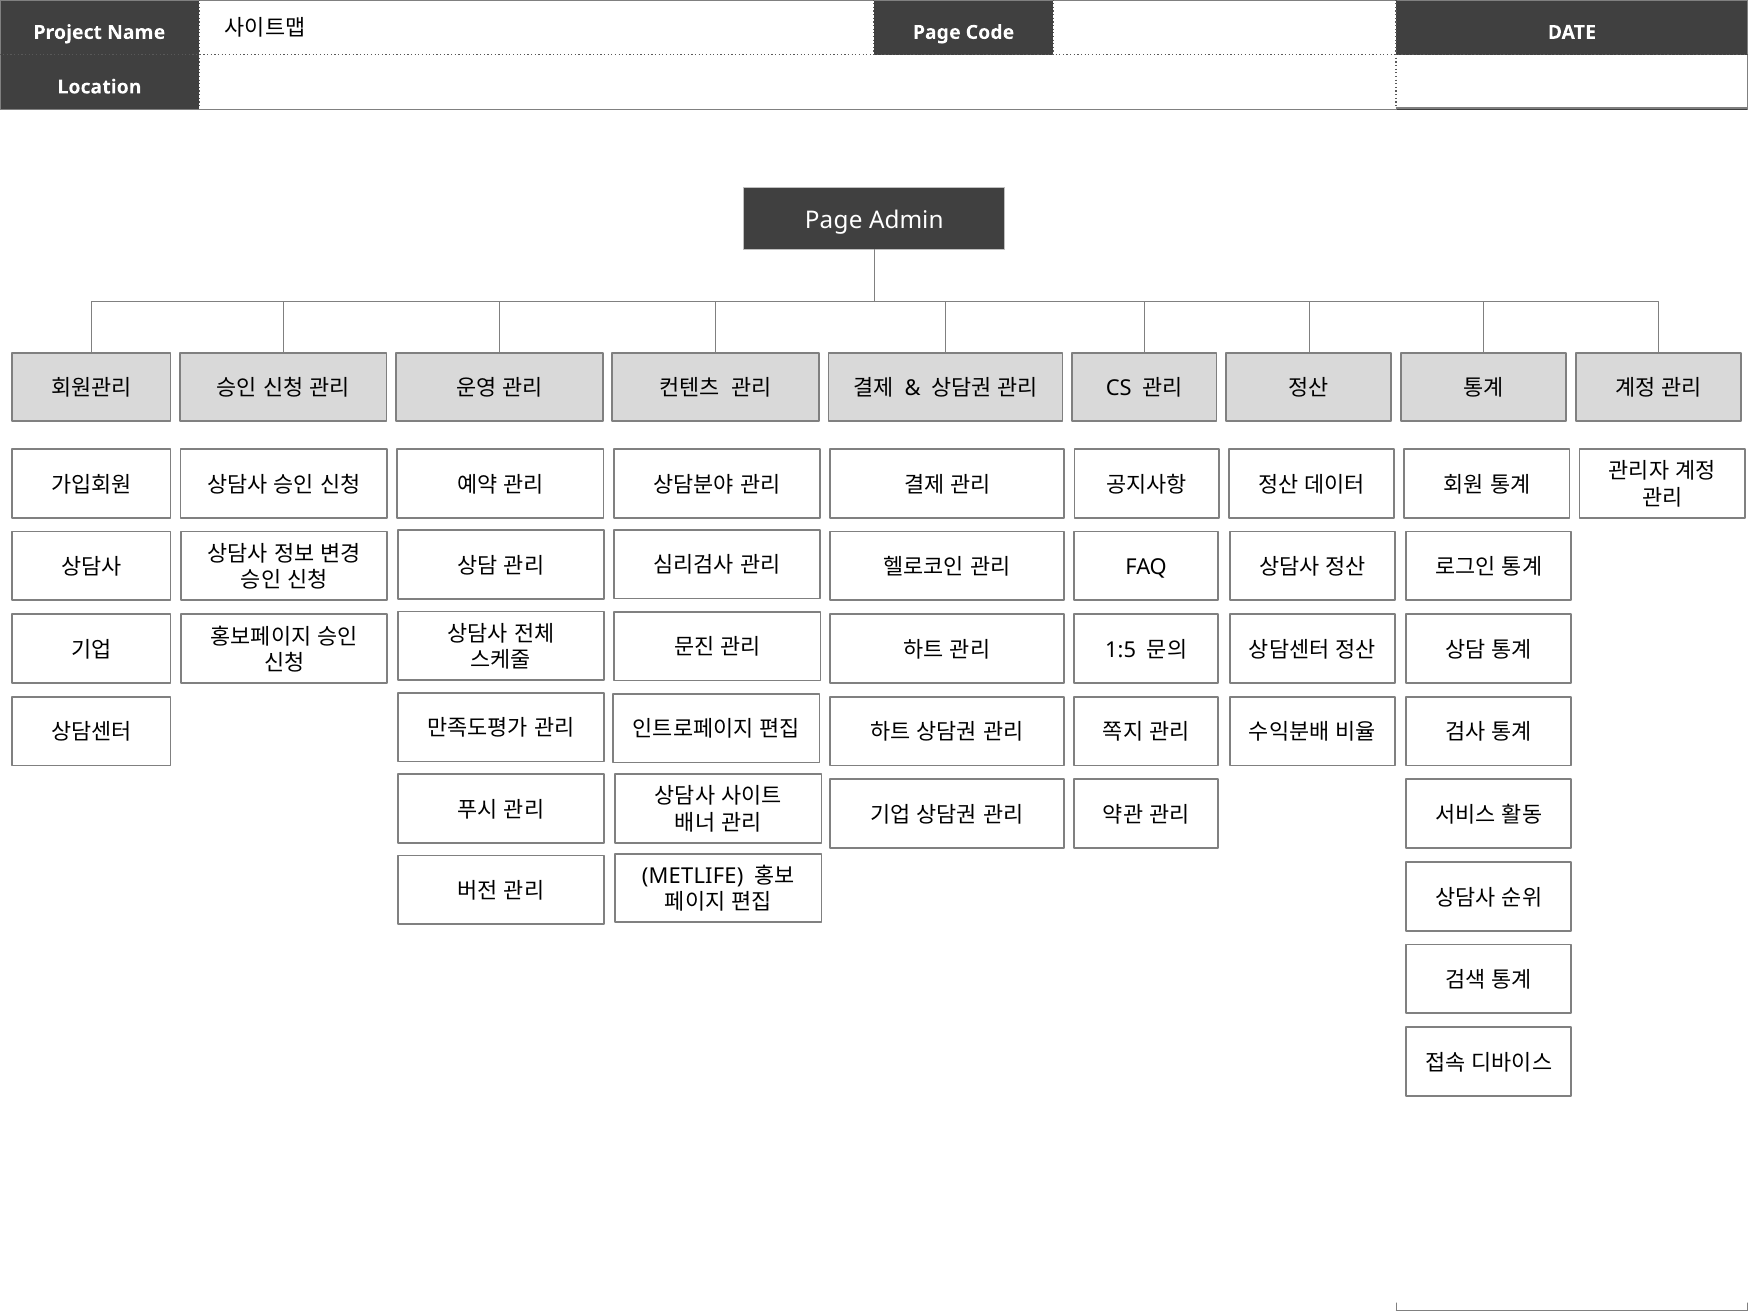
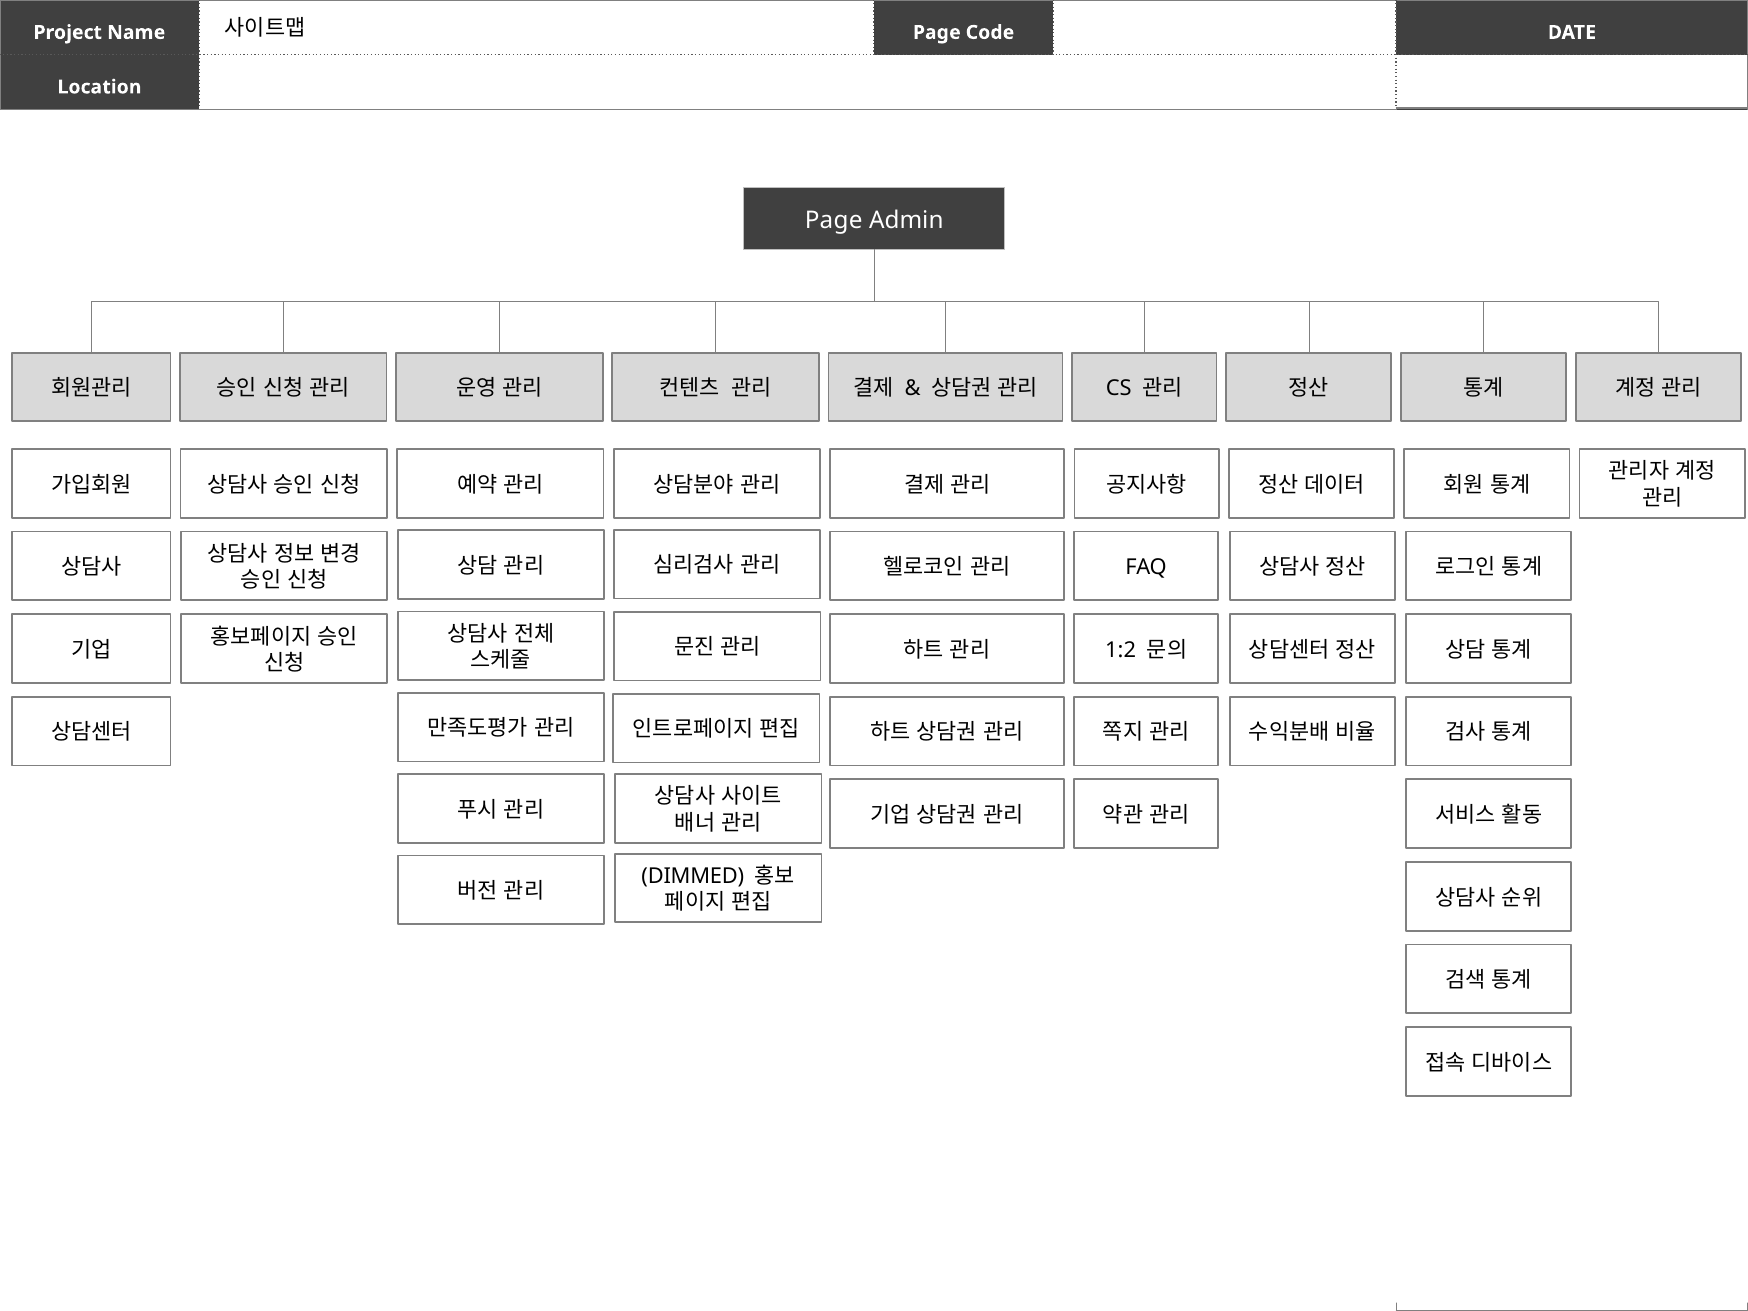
1:5: 1:5 -> 1:2 (1121, 650)
METLIFE: METLIFE -> DIMMED (693, 876)
